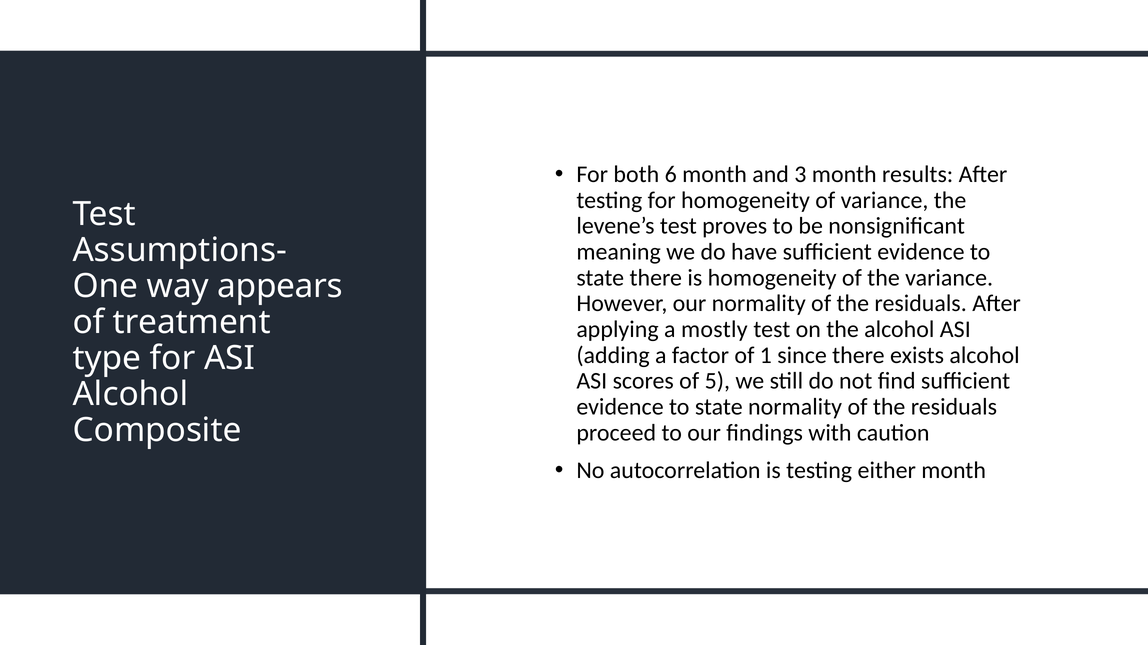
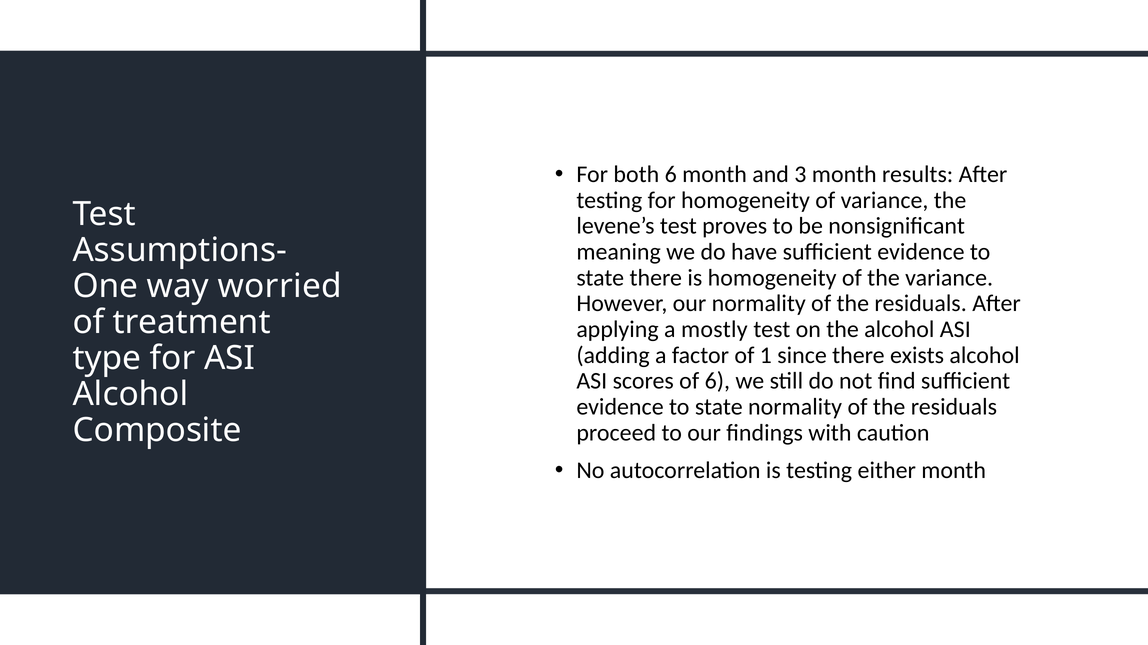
appears: appears -> worried (280, 287)
of 5: 5 -> 6 (717, 381)
